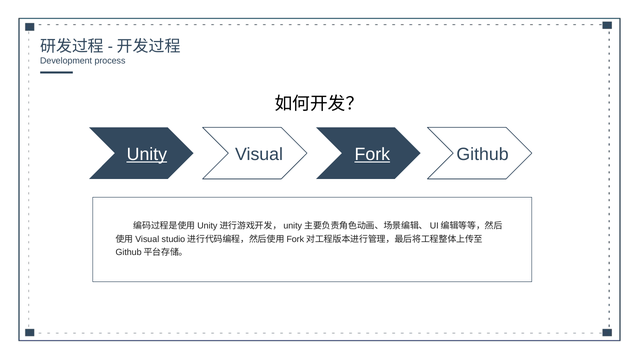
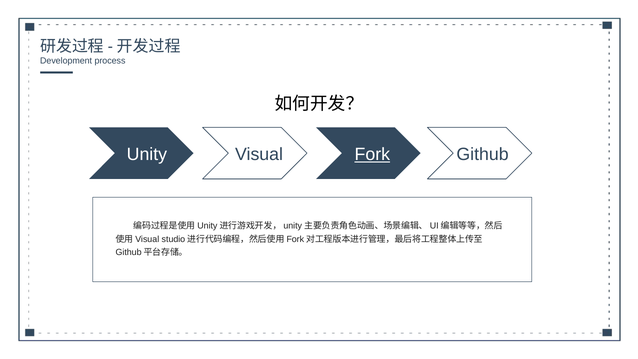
Unity underline: present -> none (147, 154)
